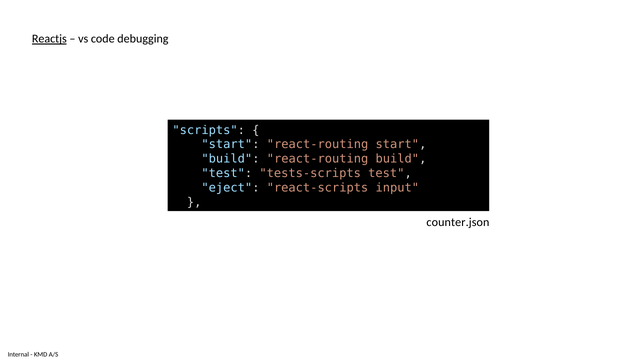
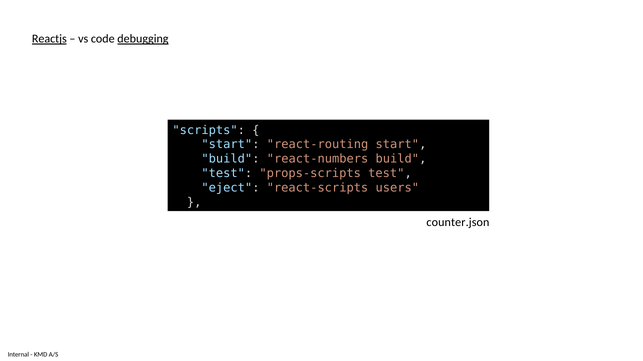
debugging underline: none -> present (143, 39)
build react-routing: react-routing -> react-numbers (318, 159)
tests-scripts: tests-scripts -> props-scripts (310, 174)
input: input -> users (397, 188)
